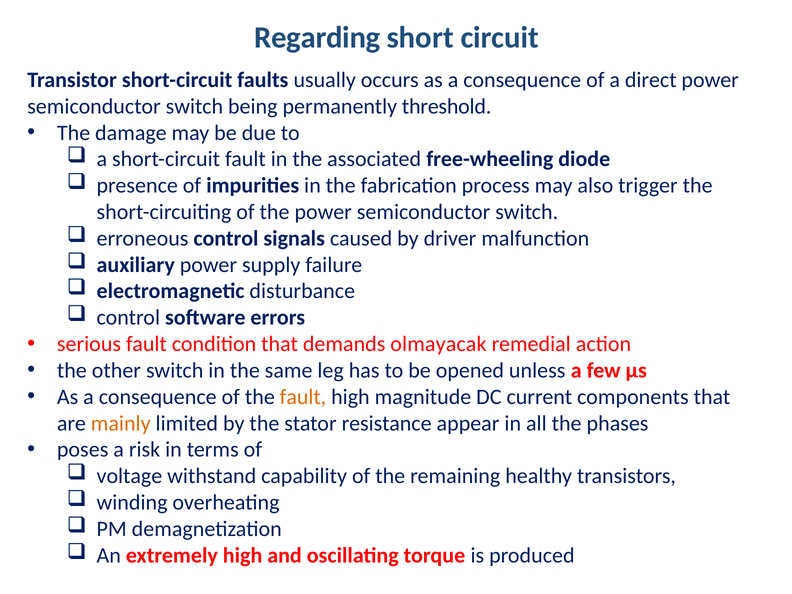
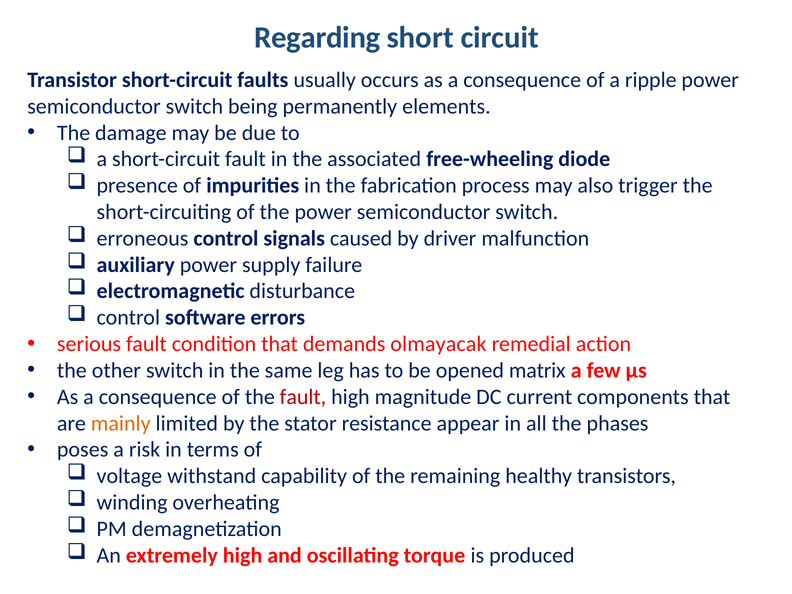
direct: direct -> ripple (651, 80)
threshold: threshold -> elements (446, 106)
unless: unless -> matrix (537, 370)
fault colour: orange -> red (303, 397)
